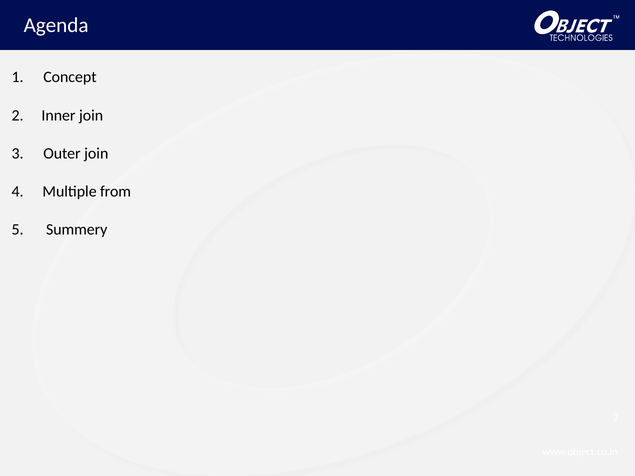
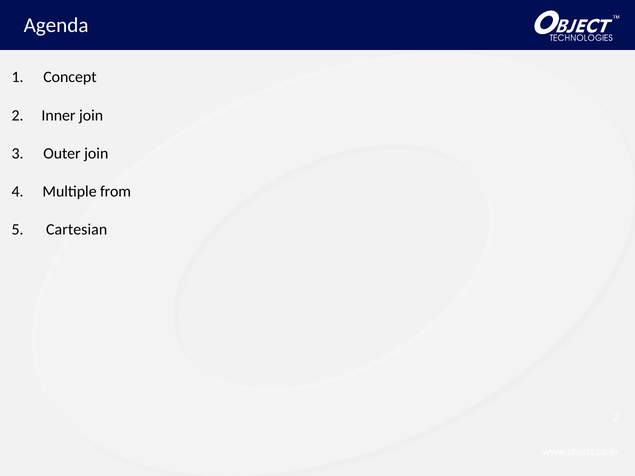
Summery: Summery -> Cartesian (77, 230)
